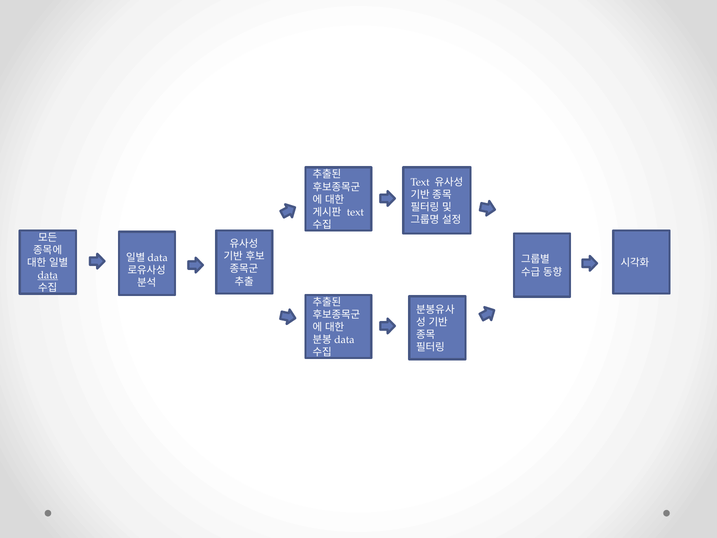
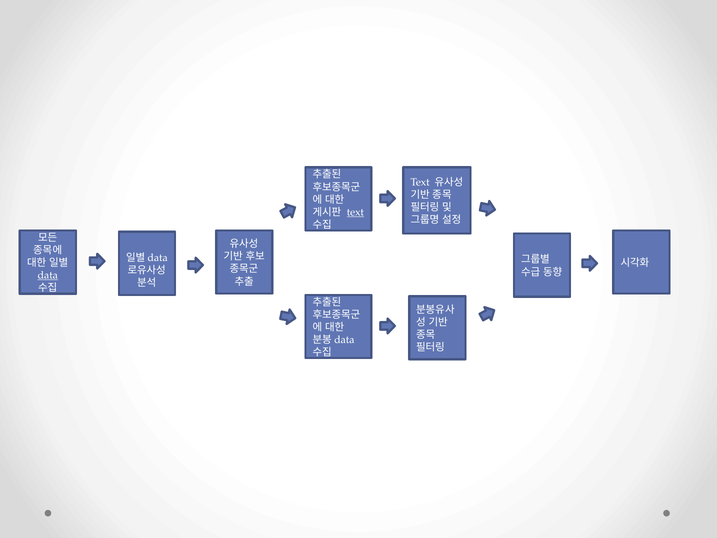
text underline: none -> present (355, 212)
